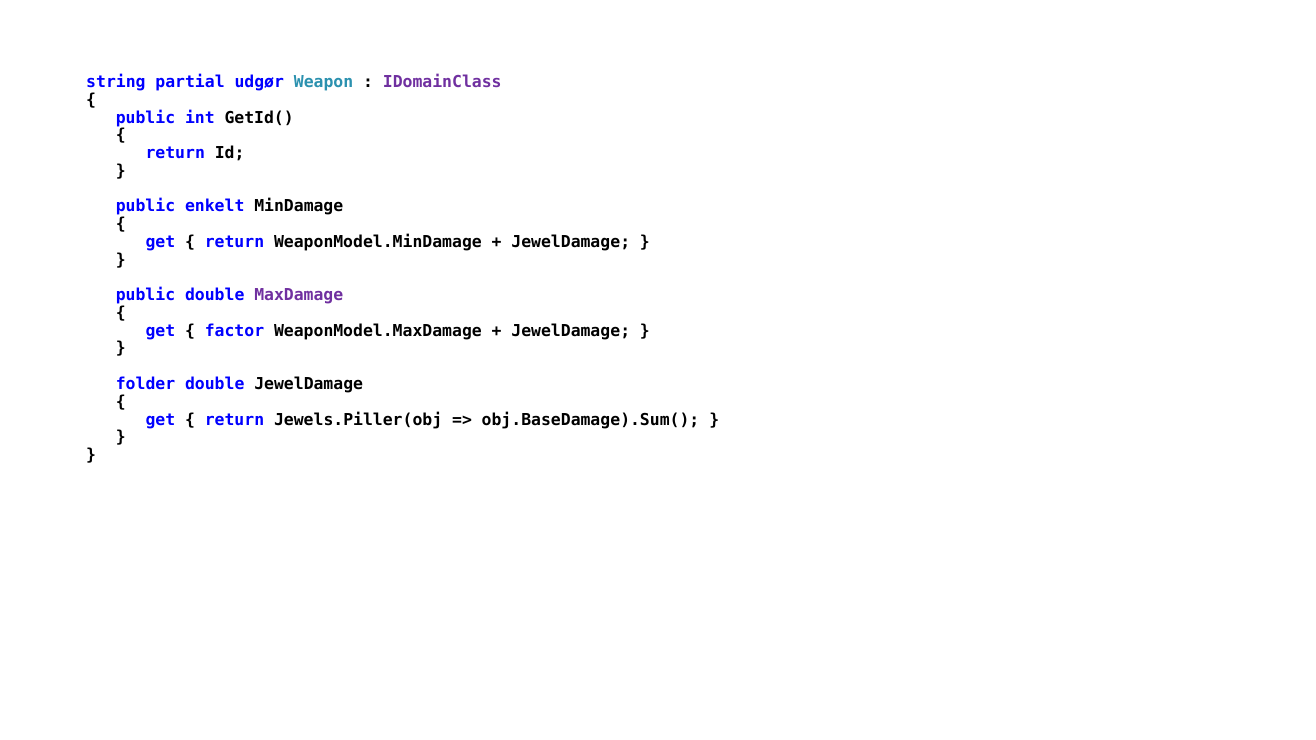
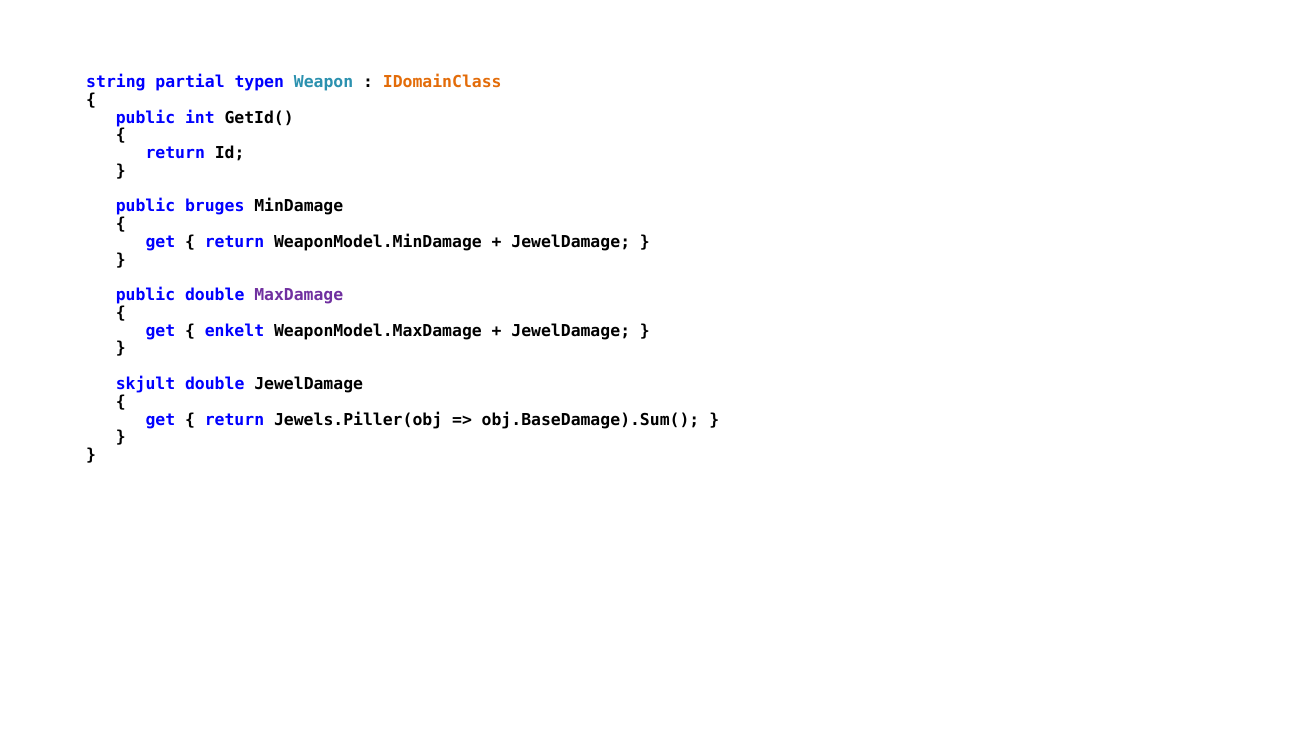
udgør: udgør -> typen (259, 82)
IDomainClass colour: purple -> orange (442, 82)
enkelt: enkelt -> bruges (215, 207)
factor: factor -> enkelt (234, 331)
folder: folder -> skjult (146, 384)
